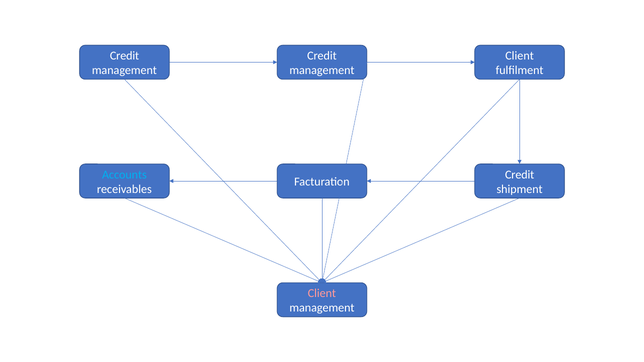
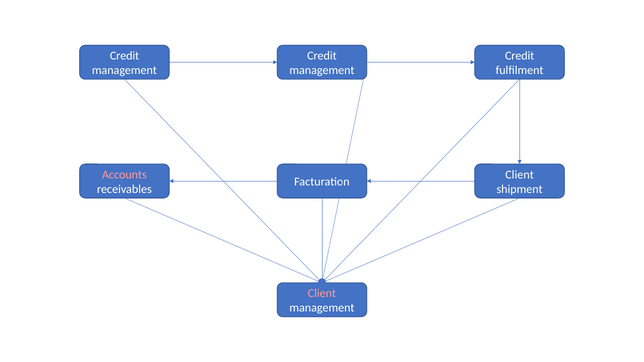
Client: Client -> Credit (520, 56)
Accounts colour: light blue -> pink (124, 175)
Credit: Credit -> Client (520, 175)
